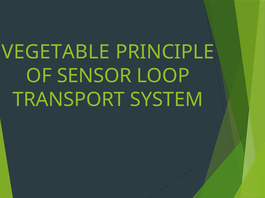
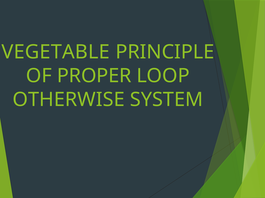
SENSOR: SENSOR -> PROPER (94, 76)
TRANSPORT: TRANSPORT -> OTHERWISE (69, 100)
